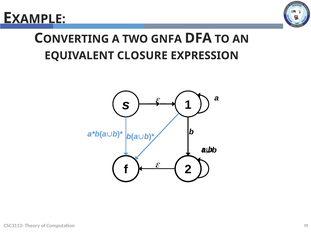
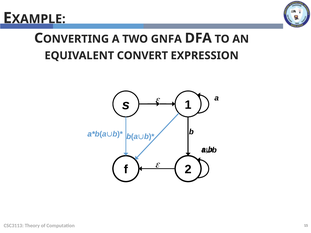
CLOSURE: CLOSURE -> CONVERT (142, 56)
